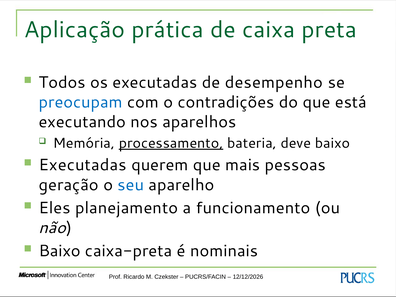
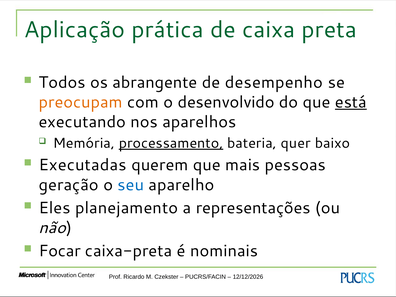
os executadas: executadas -> abrangente (155, 82)
preocupam colour: blue -> orange (81, 102)
contradições: contradições -> desenvolvido (226, 102)
está underline: none -> present (351, 102)
deve: deve -> quer (296, 143)
funcionamento: funcionamento -> representações (253, 208)
Baixo: Baixo -> Focar (60, 251)
